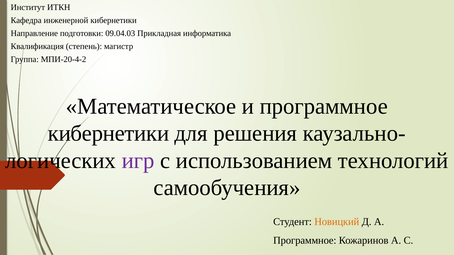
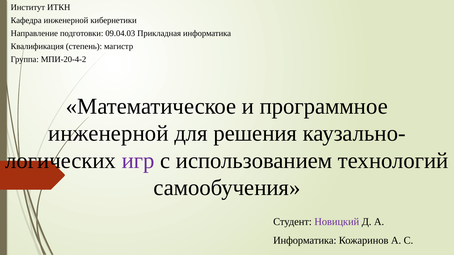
кибернетики: кибернетики -> инженерной (108, 134)
Новицкий colour: orange -> purple (337, 222)
Программное: Программное -> Информатика (305, 241)
